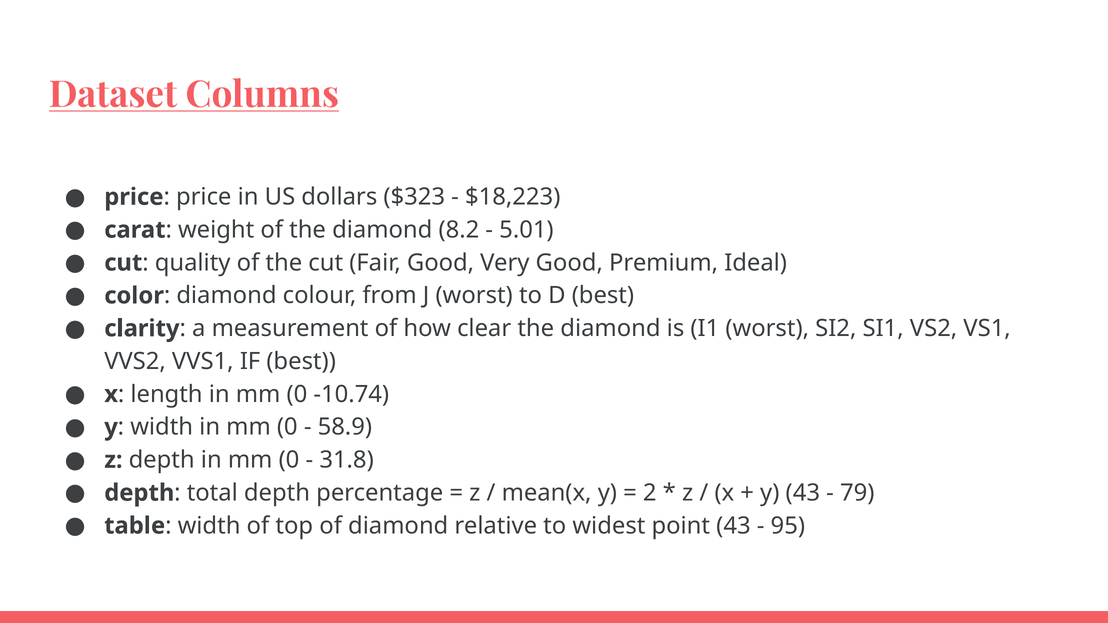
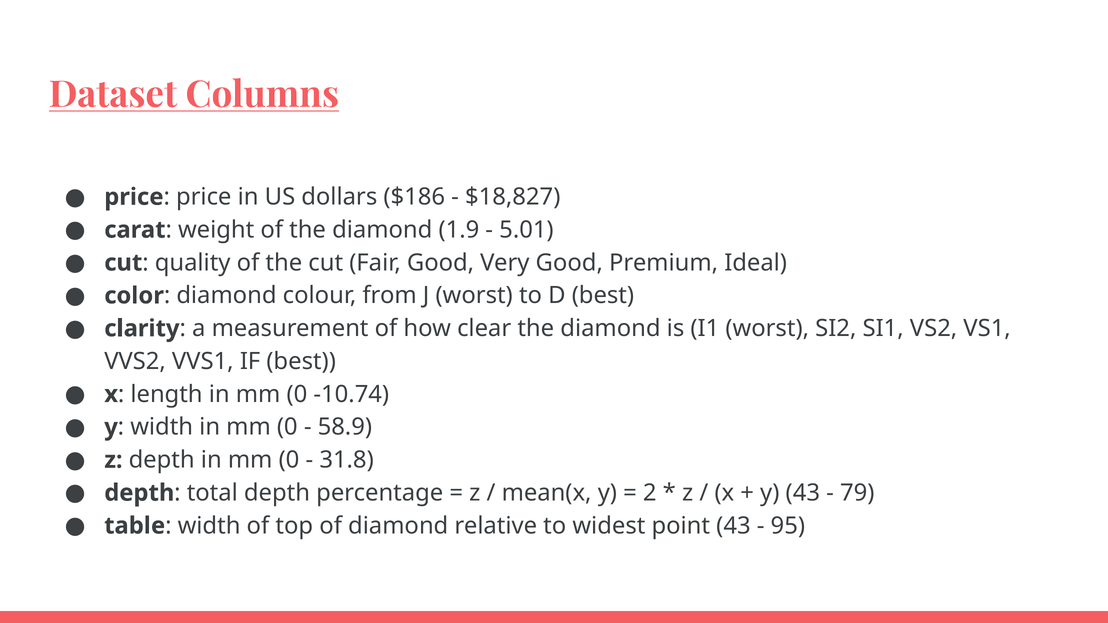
$323: $323 -> $186 (414, 197)
$18,223: $18,223 -> $18,827 (513, 197)
8.2: 8.2 -> 1.9 (459, 230)
